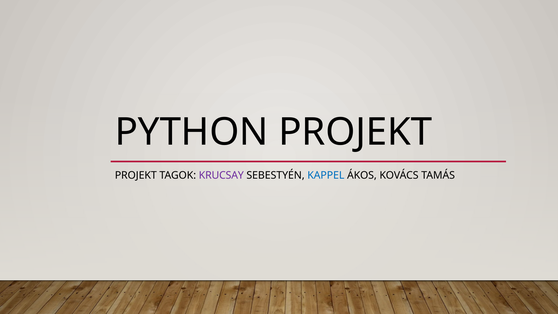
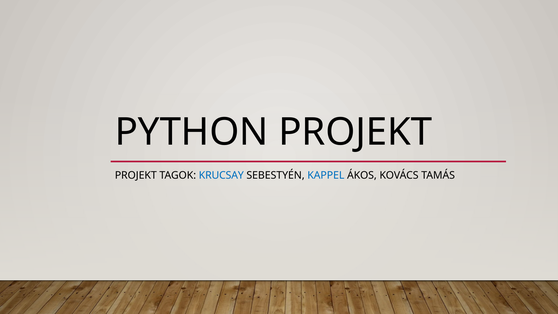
KRUCSAY colour: purple -> blue (221, 175)
